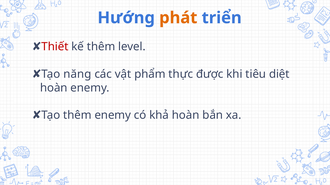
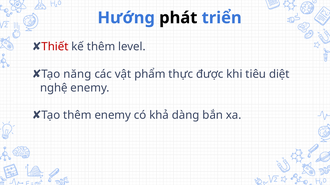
phát colour: orange -> black (178, 18)
hoàn: hoàn -> nghệ (54, 88)
khả hoàn: hoàn -> dàng (186, 116)
